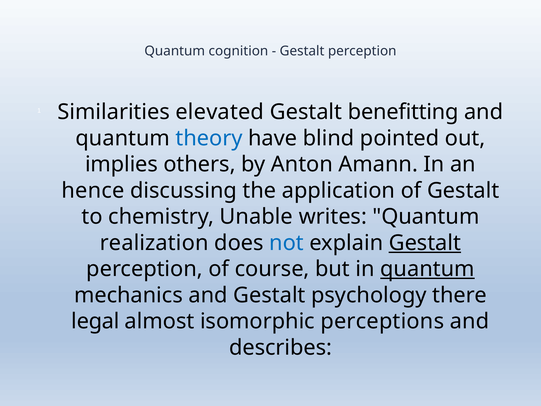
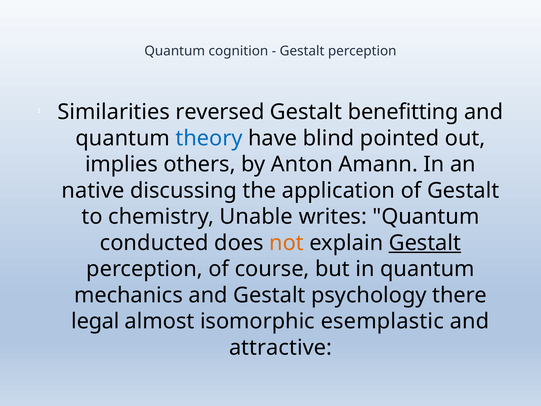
elevated: elevated -> reversed (220, 112)
hence: hence -> native (93, 190)
realization: realization -> conducted (154, 243)
not colour: blue -> orange (286, 243)
quantum underline: present -> none (427, 269)
perceptions: perceptions -> esemplastic (382, 321)
describes: describes -> attractive (281, 347)
